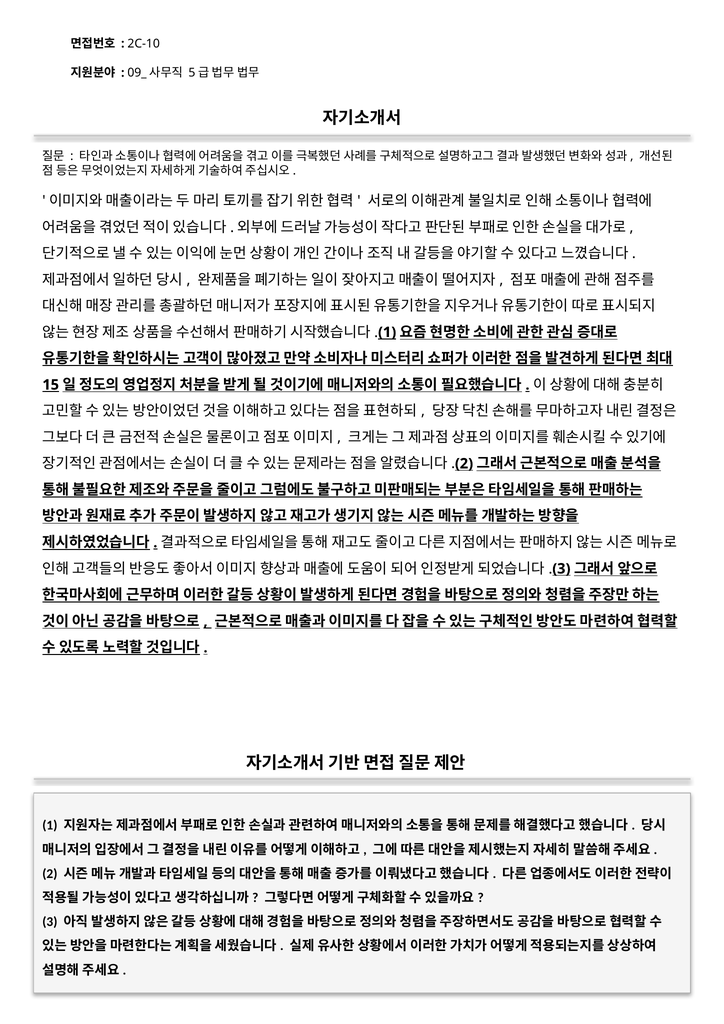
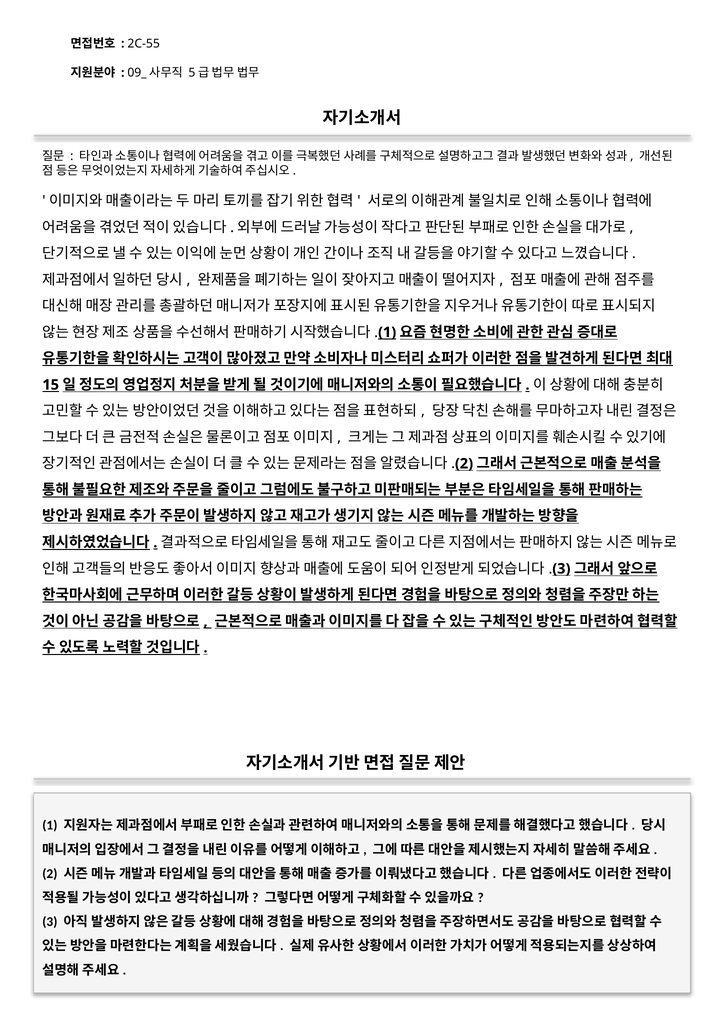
2C-10: 2C-10 -> 2C-55 (144, 44)
